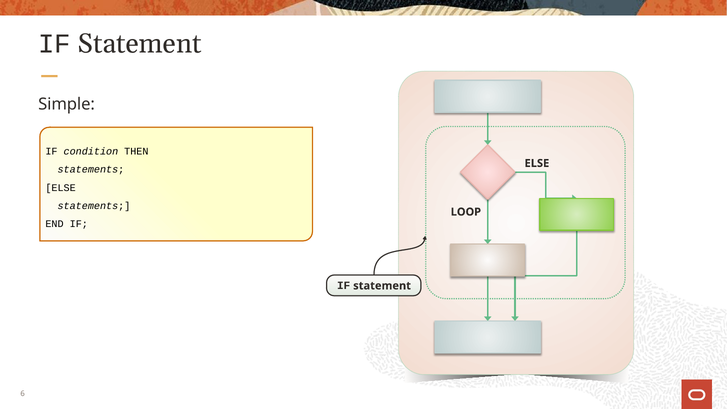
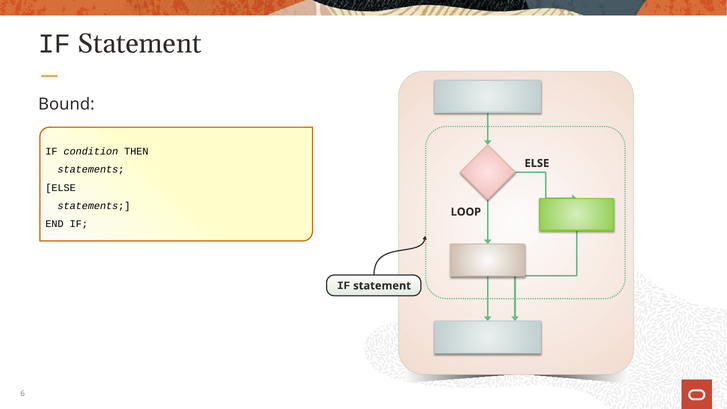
Simple: Simple -> Bound (66, 104)
